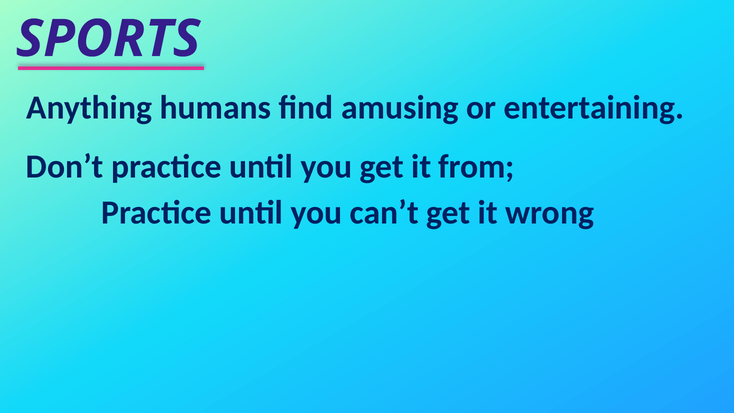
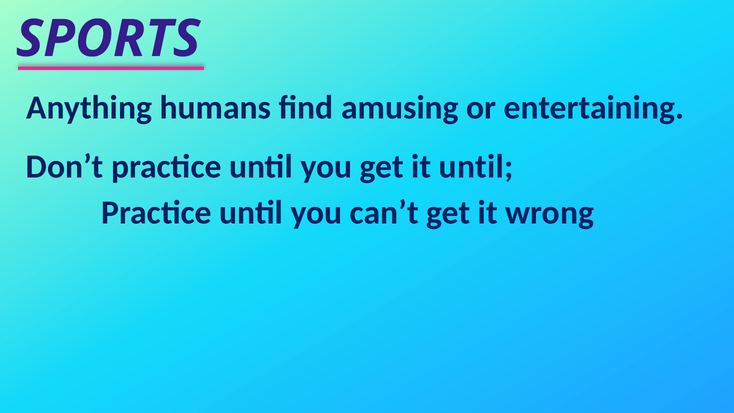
it from: from -> until (476, 167)
